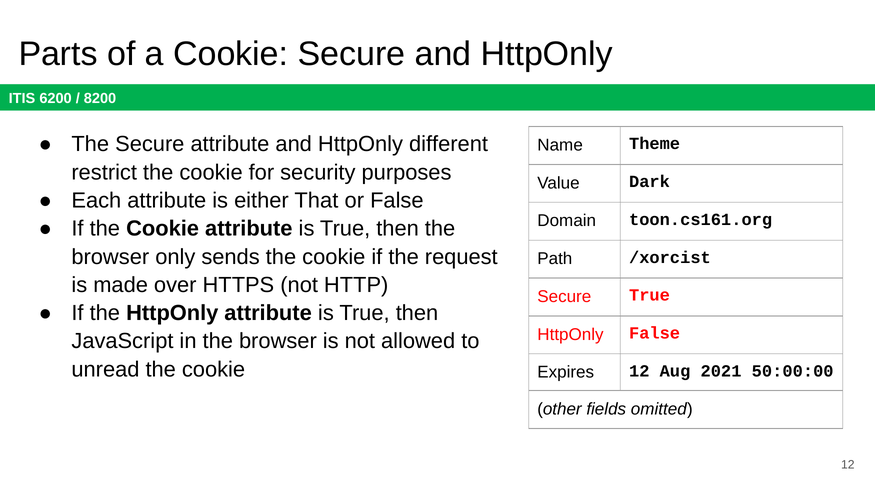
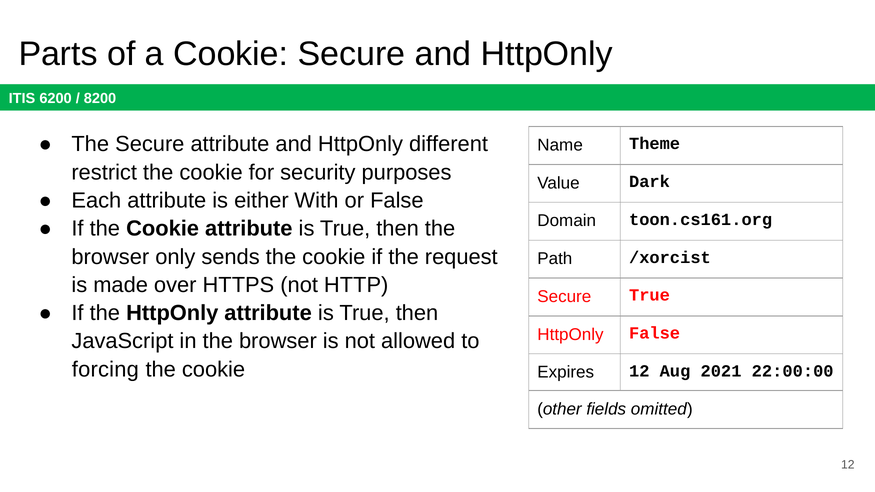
That: That -> With (316, 201)
unread: unread -> forcing (105, 369)
50:00:00: 50:00:00 -> 22:00:00 (793, 371)
